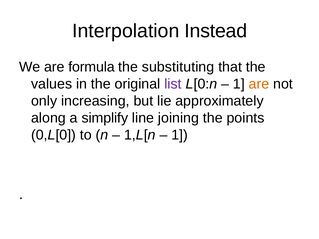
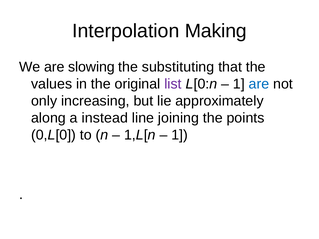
Instead: Instead -> Making (216, 31)
formula: formula -> slowing (91, 67)
are colour: orange -> blue (259, 84)
simplify: simplify -> instead (105, 118)
